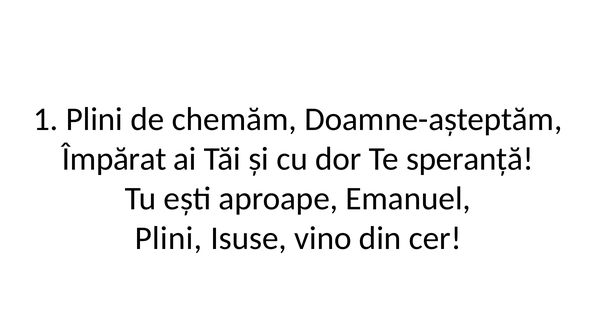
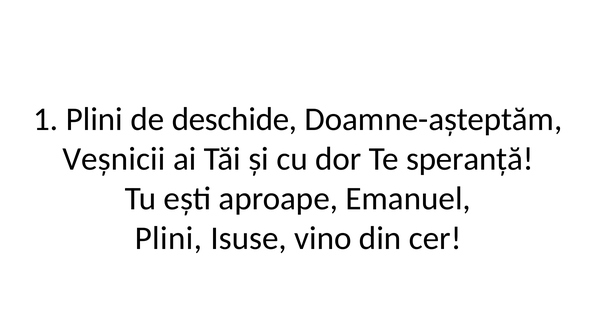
chemăm: chemăm -> deschide (234, 119)
Împărat: Împărat -> Veșnicii (114, 159)
